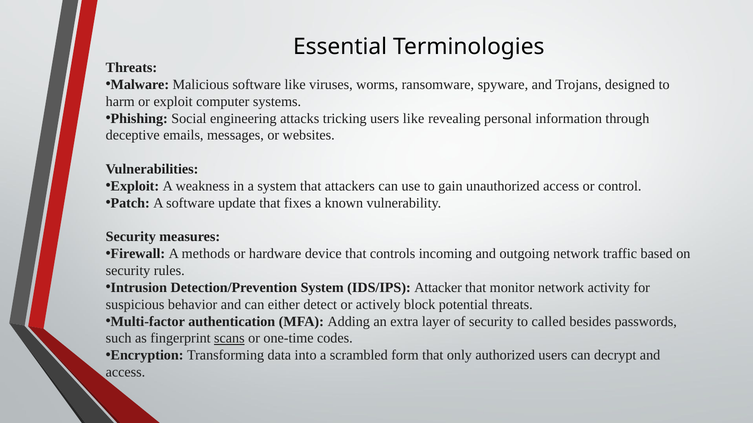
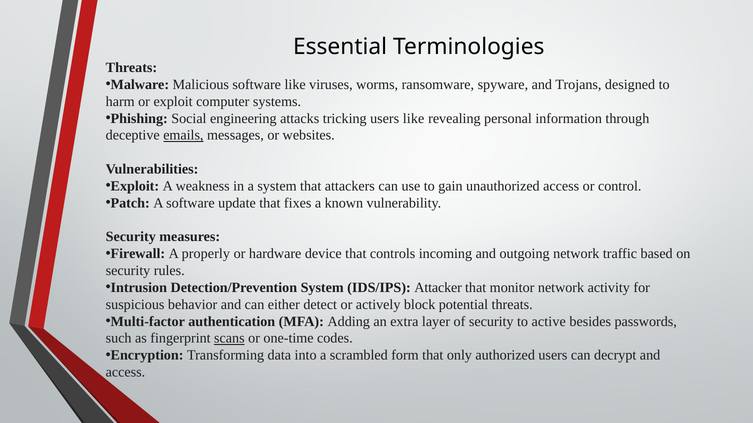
emails underline: none -> present (183, 135)
methods: methods -> properly (206, 254)
called: called -> active (549, 322)
